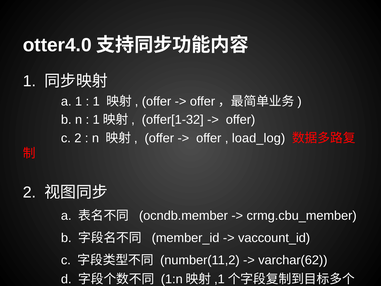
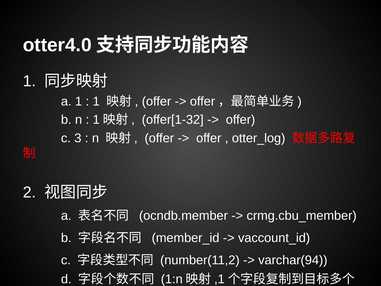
c 2: 2 -> 3 (78, 138)
load_log: load_log -> otter_log (259, 138)
varchar(62: varchar(62 -> varchar(94 (293, 260)
